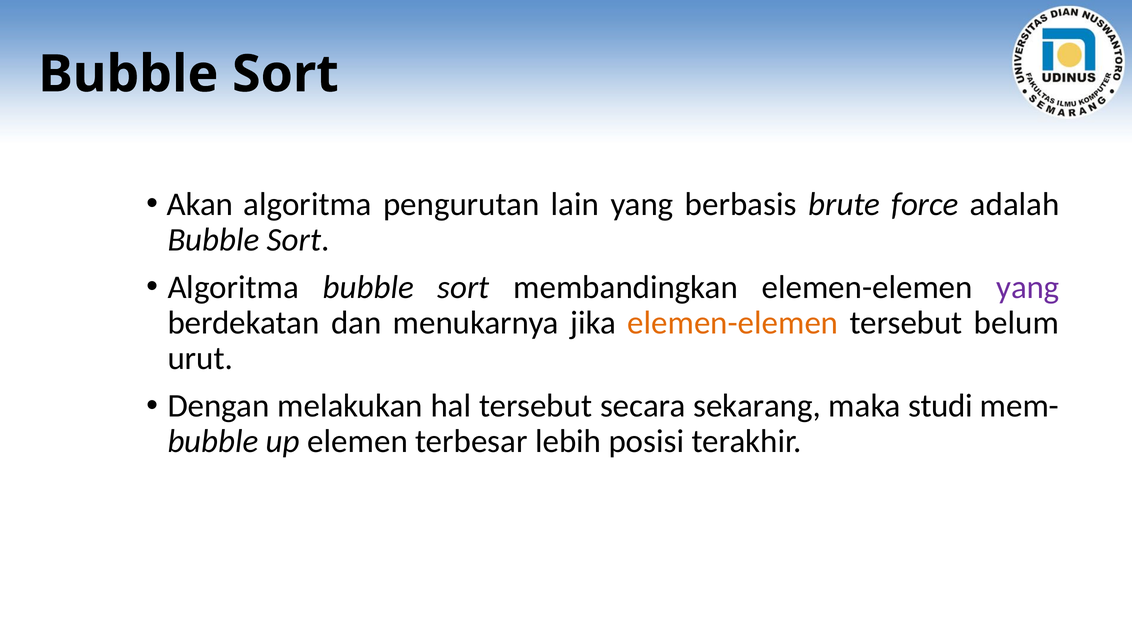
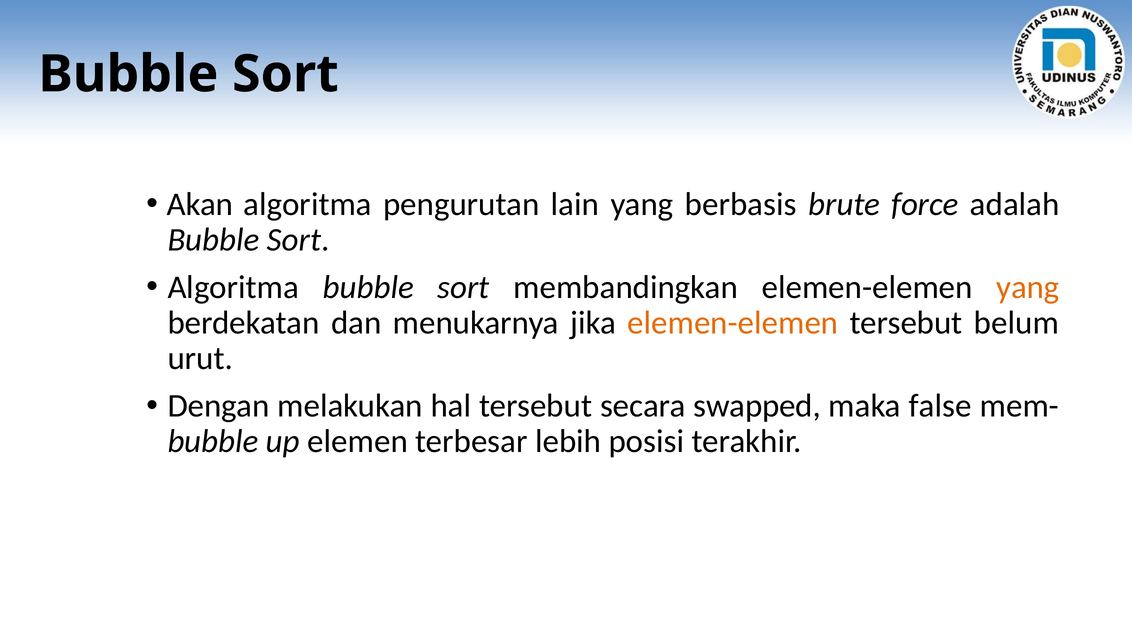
yang colour: purple -> orange (1028, 287)
sekarang: sekarang -> swapped (757, 406)
studi: studi -> false (940, 406)
